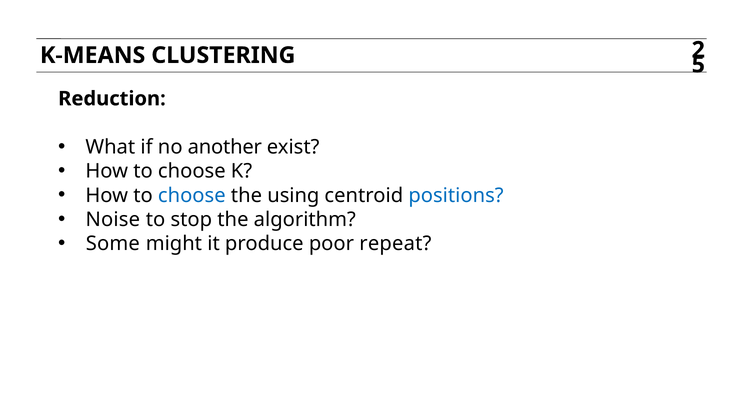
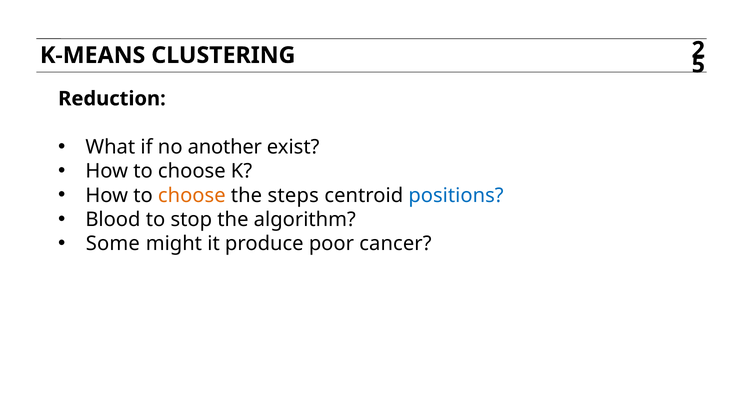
choose colour: blue -> orange (192, 196)
using: using -> steps (293, 196)
Noise: Noise -> Blood (113, 220)
repeat: repeat -> cancer (395, 244)
